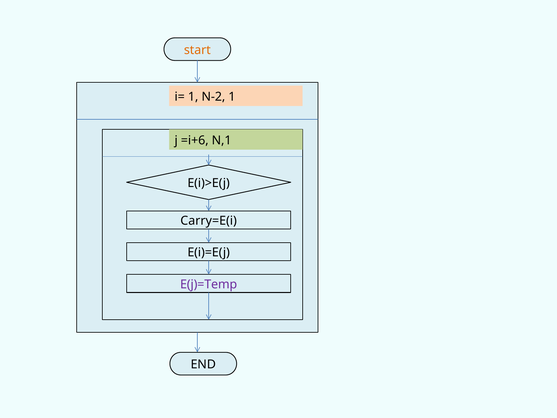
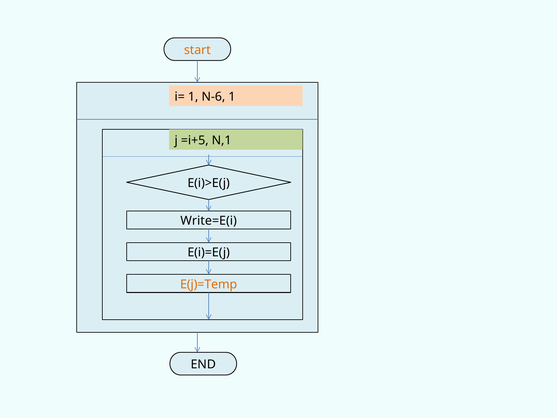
N-2: N-2 -> N-6 (213, 97)
=i+6: =i+6 -> =i+5 (195, 140)
Carry=E(i: Carry=E(i -> Write=E(i (209, 221)
E(j)=Temp colour: purple -> orange (209, 284)
